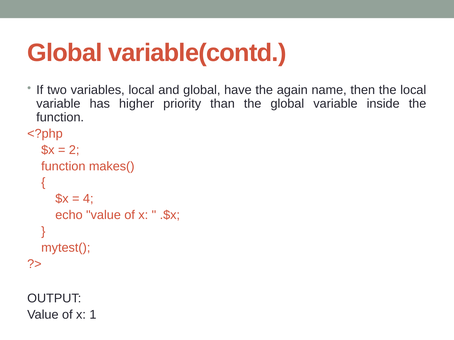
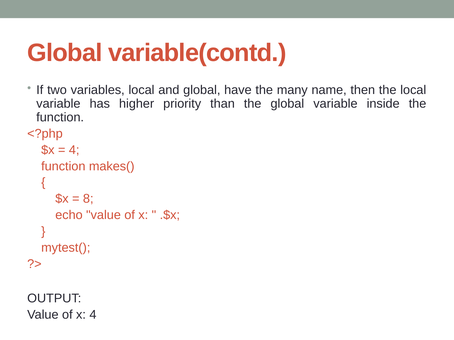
again: again -> many (292, 90)
2: 2 -> 4 (74, 150)
4: 4 -> 8 (88, 199)
x 1: 1 -> 4 (93, 315)
